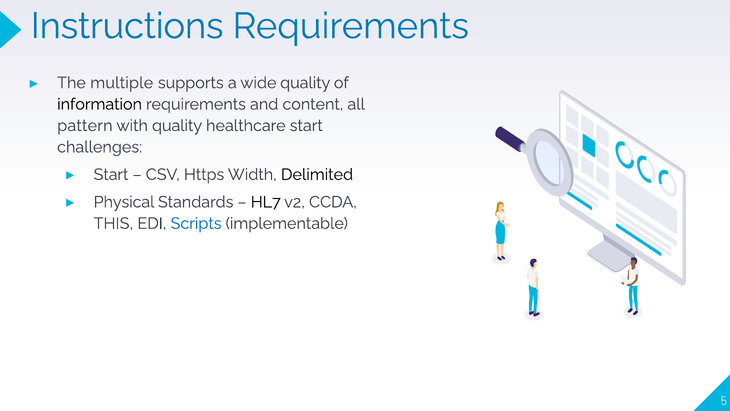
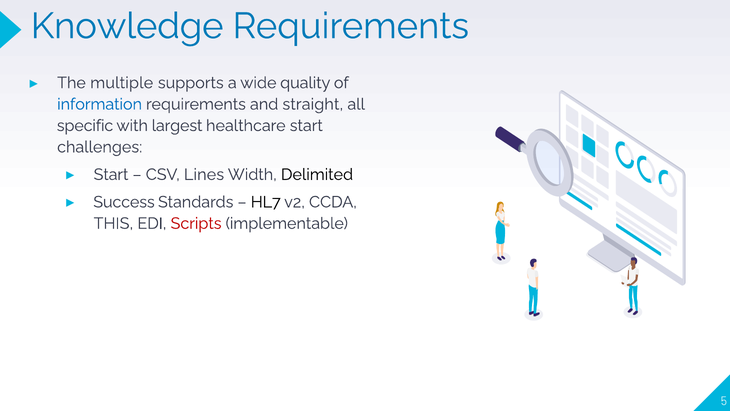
Instructions: Instructions -> Knowledge (127, 26)
information colour: black -> blue (100, 104)
content: content -> straight (313, 104)
pattern: pattern -> specific (85, 126)
with quality: quality -> largest (177, 126)
Https: Https -> Lines (204, 174)
Physical: Physical -> Success (124, 202)
Scripts colour: blue -> red (196, 223)
